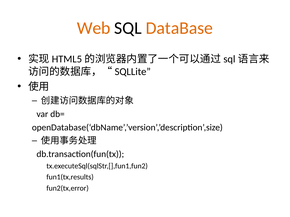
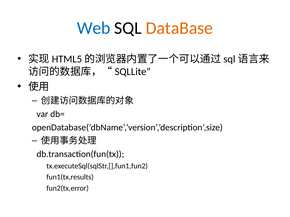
Web colour: orange -> blue (94, 28)
